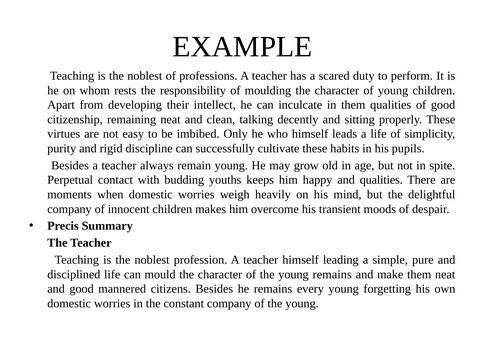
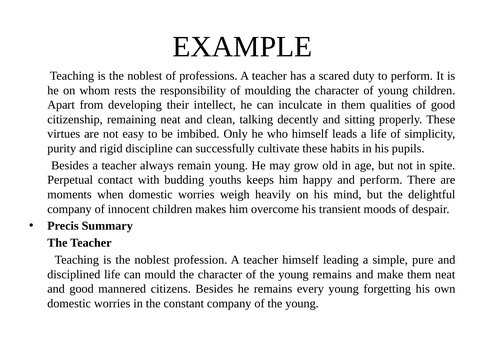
and qualities: qualities -> perform (381, 180)
